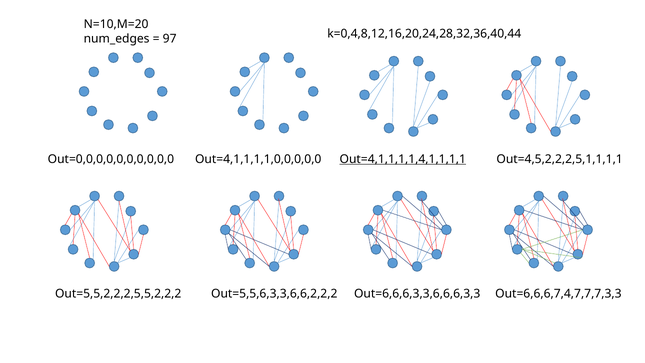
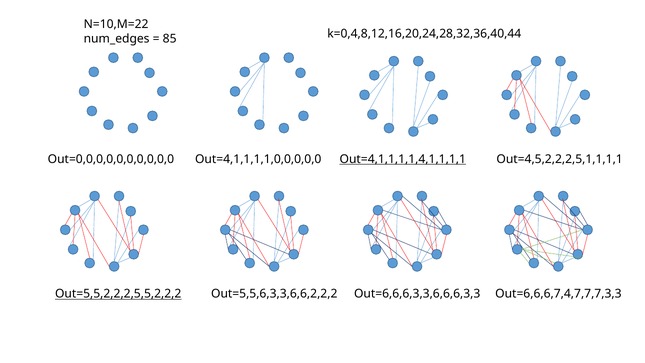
N=10,M=20: N=10,M=20 -> N=10,M=22 (116, 24)
97: 97 -> 85 (170, 39)
Out=5,5,2,2,2,5,5,2,2,2 underline: none -> present (118, 294)
